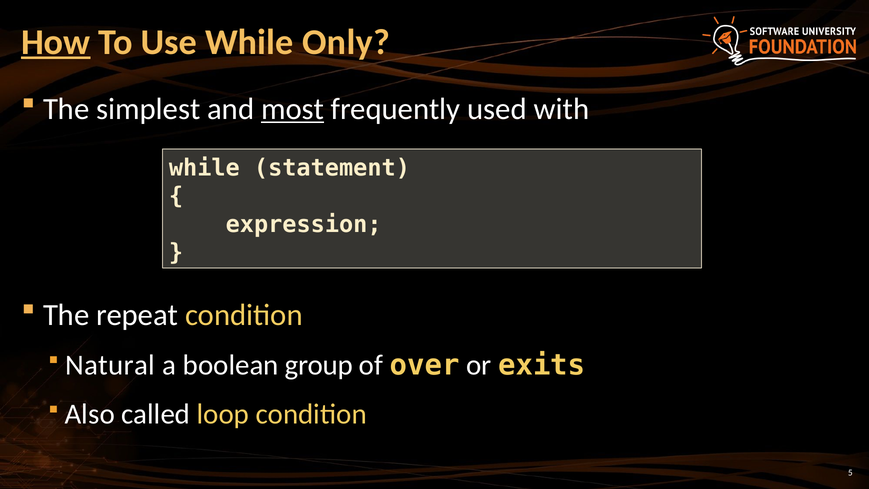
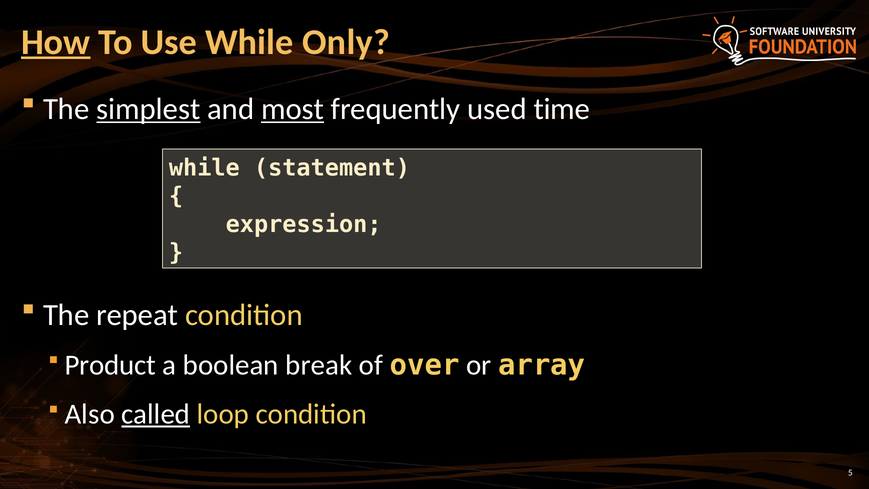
simplest underline: none -> present (148, 109)
with: with -> time (562, 109)
Natural: Natural -> Product (110, 365)
group: group -> break (319, 365)
exits: exits -> array (542, 365)
called underline: none -> present (156, 414)
